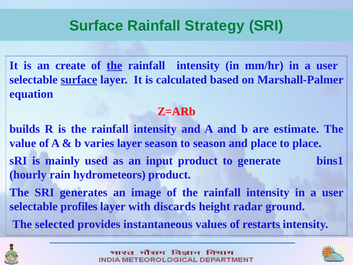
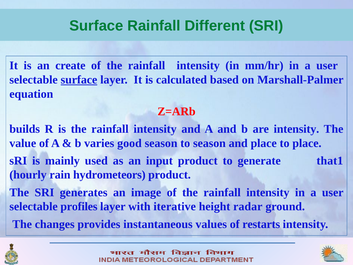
Strategy: Strategy -> Different (215, 26)
the underline: present -> none (114, 66)
are estimate: estimate -> intensity (296, 129)
varies layer: layer -> good (129, 143)
bins1: bins1 -> that1 (330, 161)
discards: discards -> iterative (175, 206)
selected: selected -> changes (55, 224)
